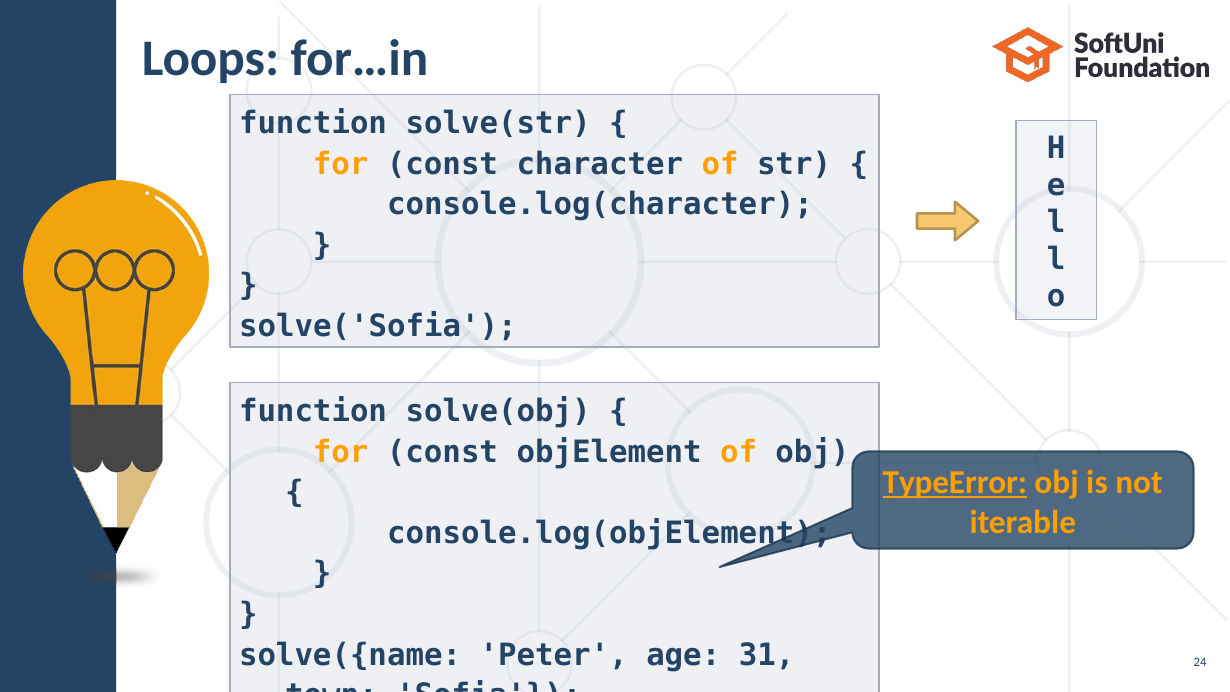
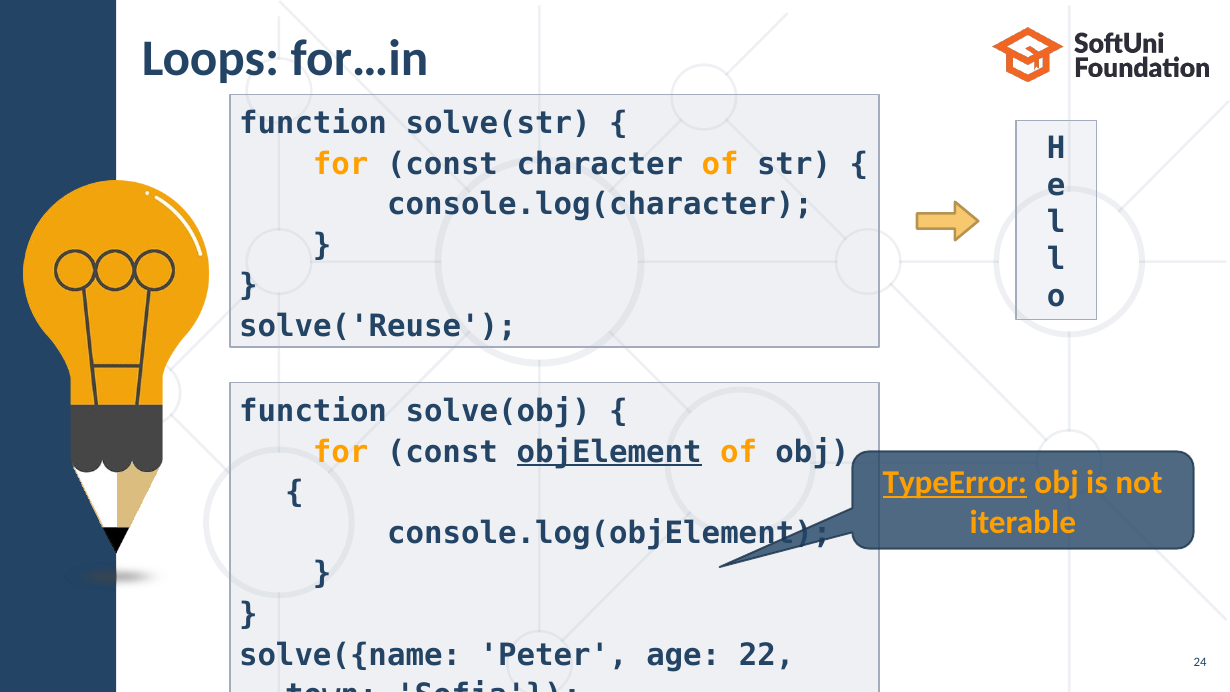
solve('Sofia: solve('Sofia -> solve('Reuse (378, 326)
objElement underline: none -> present (609, 452)
31: 31 -> 22 (767, 655)
